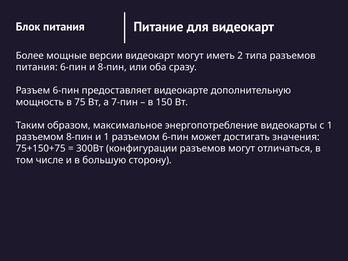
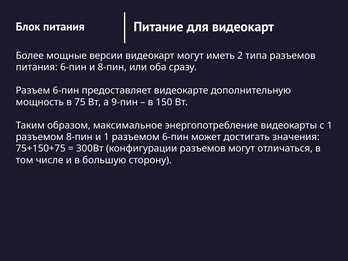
7-пин: 7-пин -> 9-пин (125, 102)
